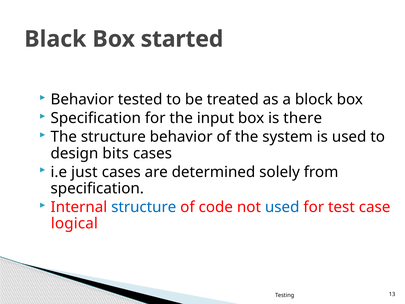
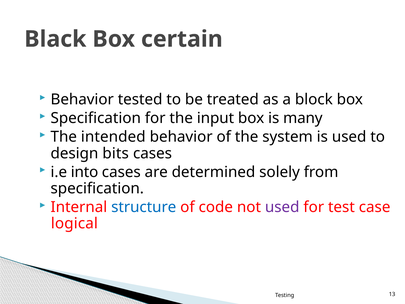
started: started -> certain (182, 39)
there: there -> many (303, 118)
The structure: structure -> intended (113, 137)
just: just -> into (85, 172)
used colour: blue -> purple (282, 207)
